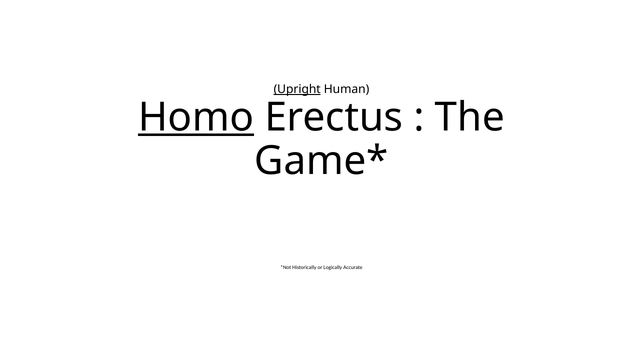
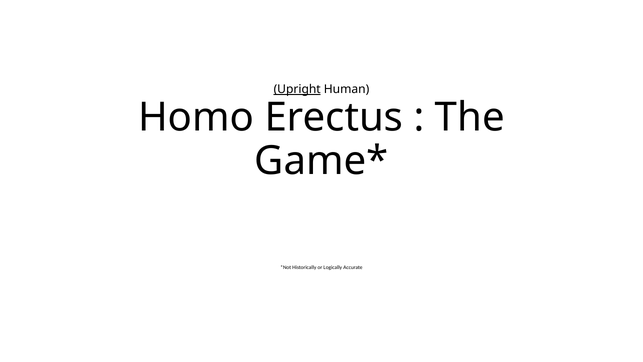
Homo underline: present -> none (196, 117)
